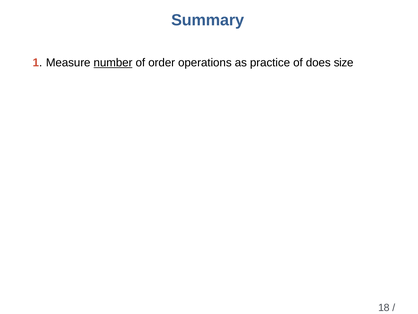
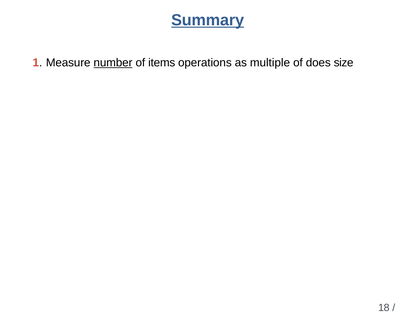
Summary underline: none -> present (208, 20)
order: order -> items (162, 63)
practice: practice -> multiple (270, 63)
